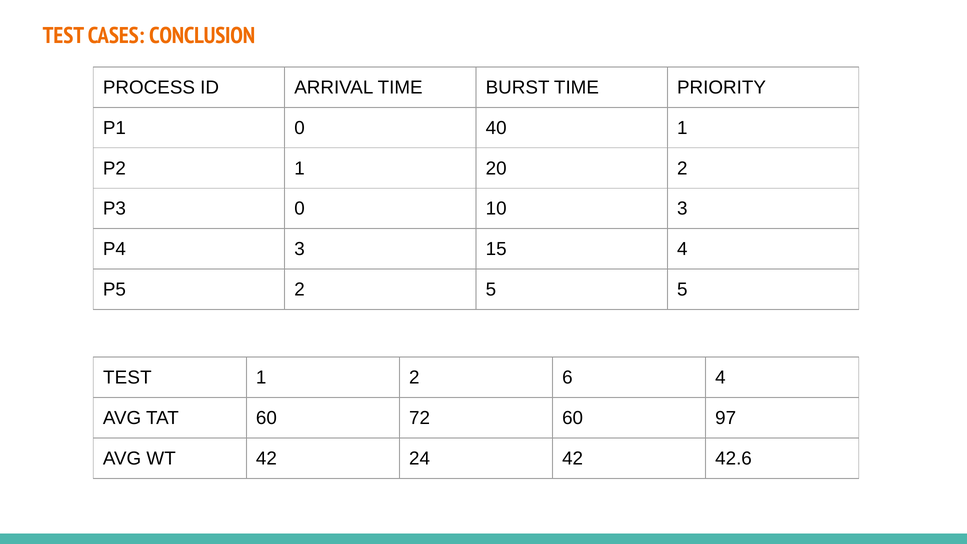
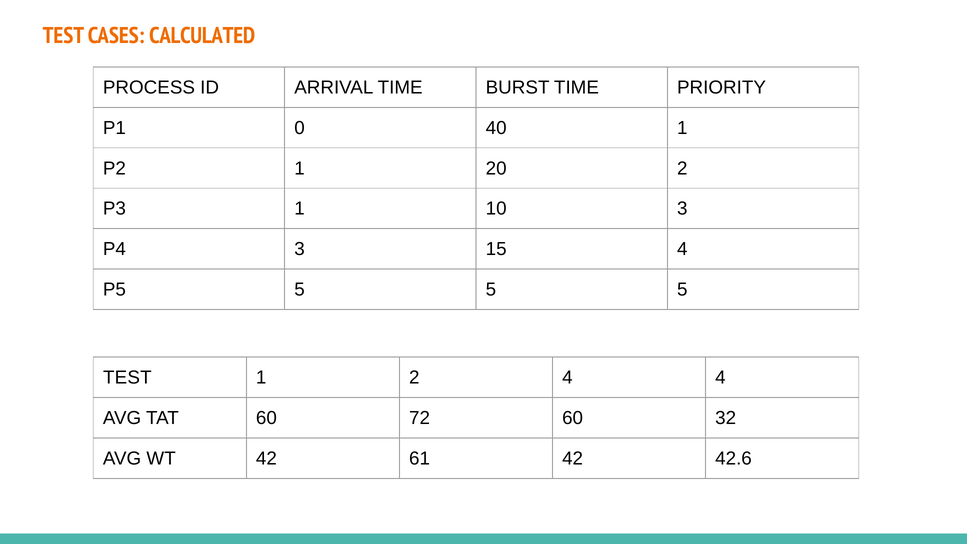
CONCLUSION: CONCLUSION -> CALCULATED (202, 36)
P3 0: 0 -> 1 (300, 209)
P5 2: 2 -> 5 (300, 290)
2 6: 6 -> 4 (567, 378)
97: 97 -> 32 (726, 418)
24: 24 -> 61 (420, 458)
